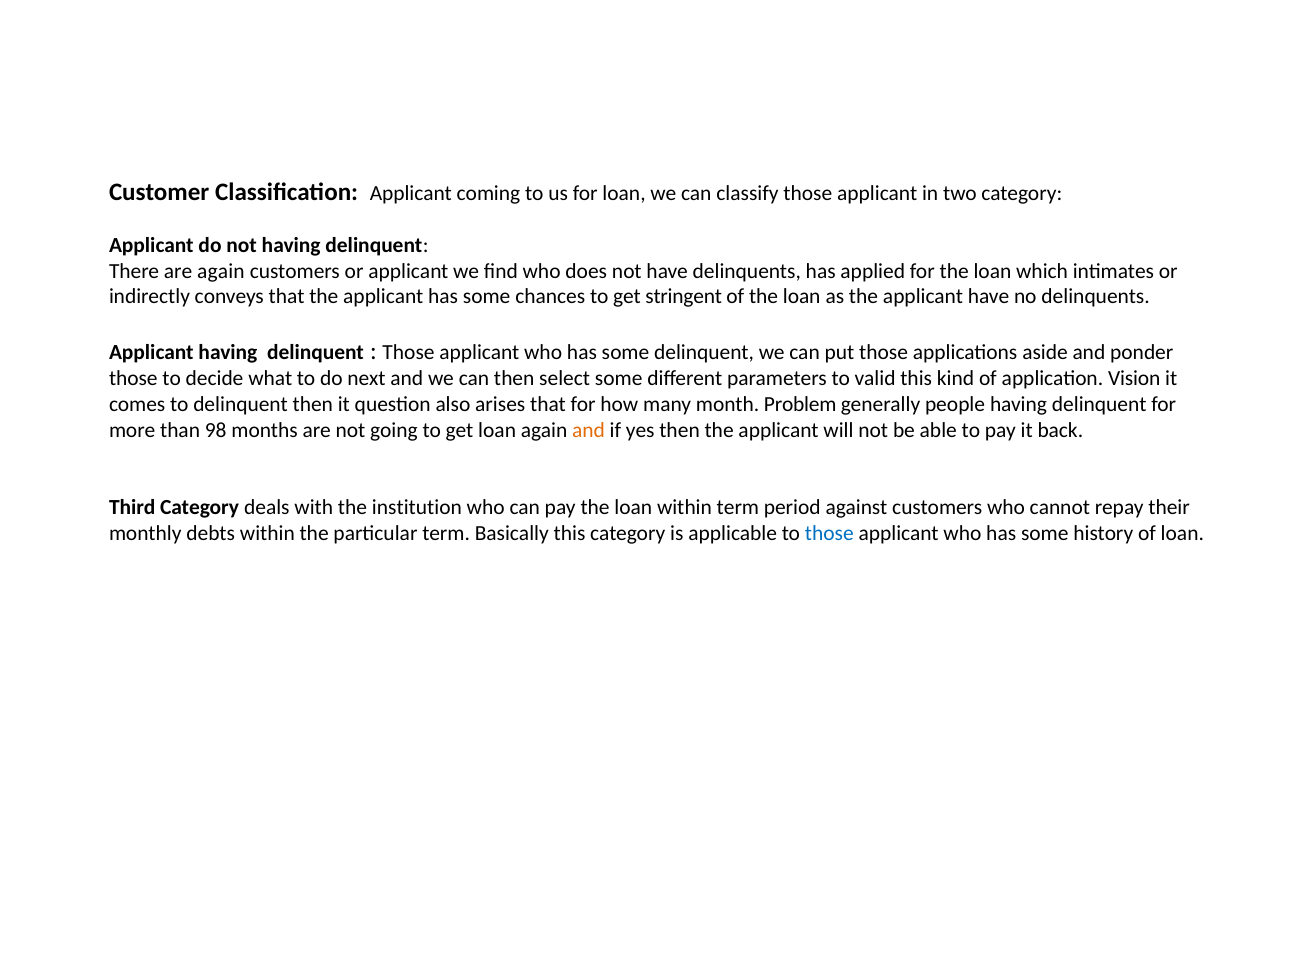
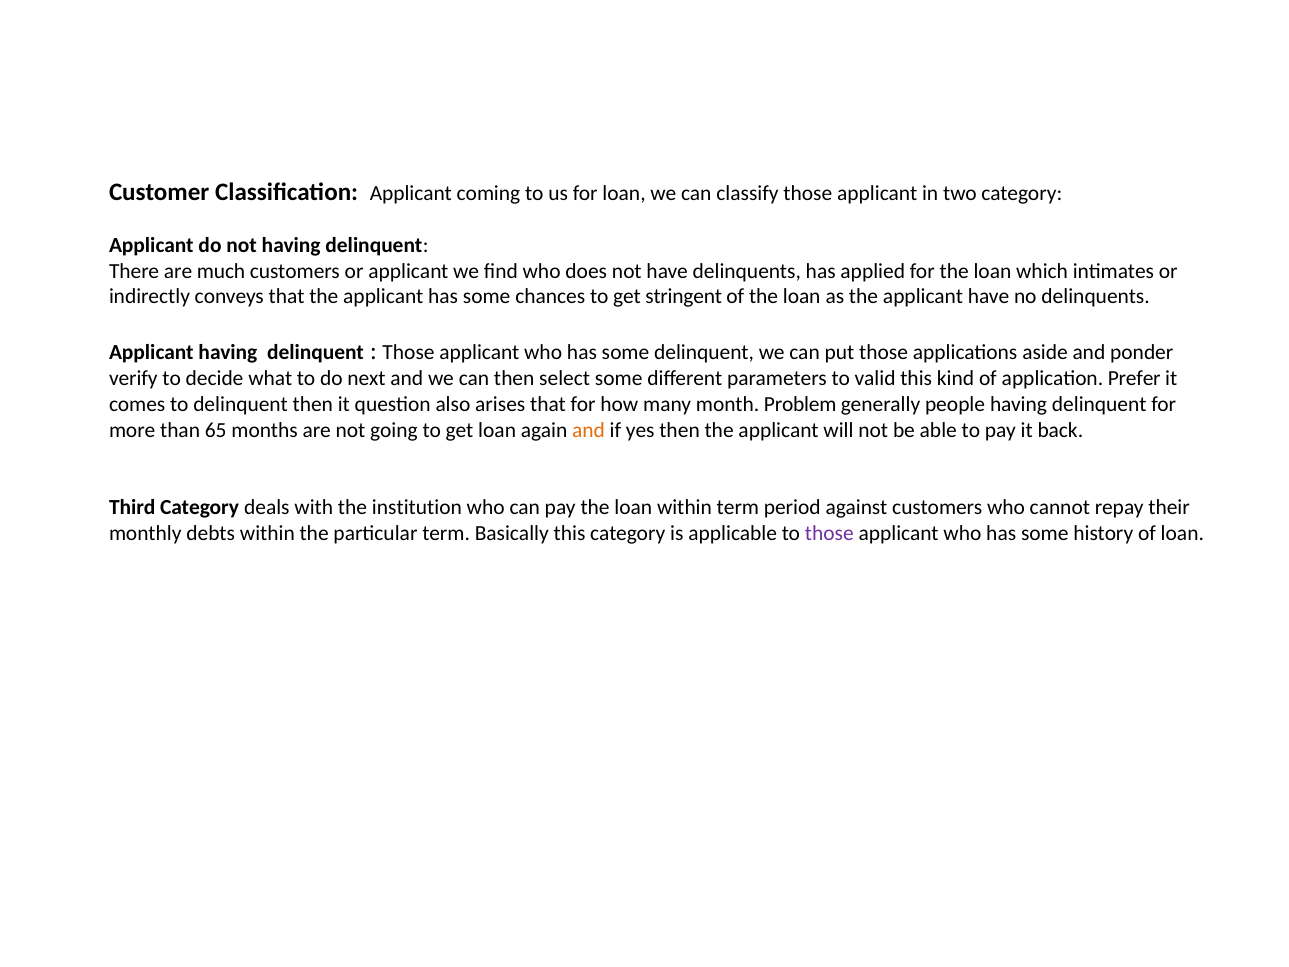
are again: again -> much (221, 271)
those: those -> verify (133, 378)
Vision: Vision -> Prefer (1134, 378)
98: 98 -> 65 (216, 430)
those colour: blue -> purple (829, 533)
